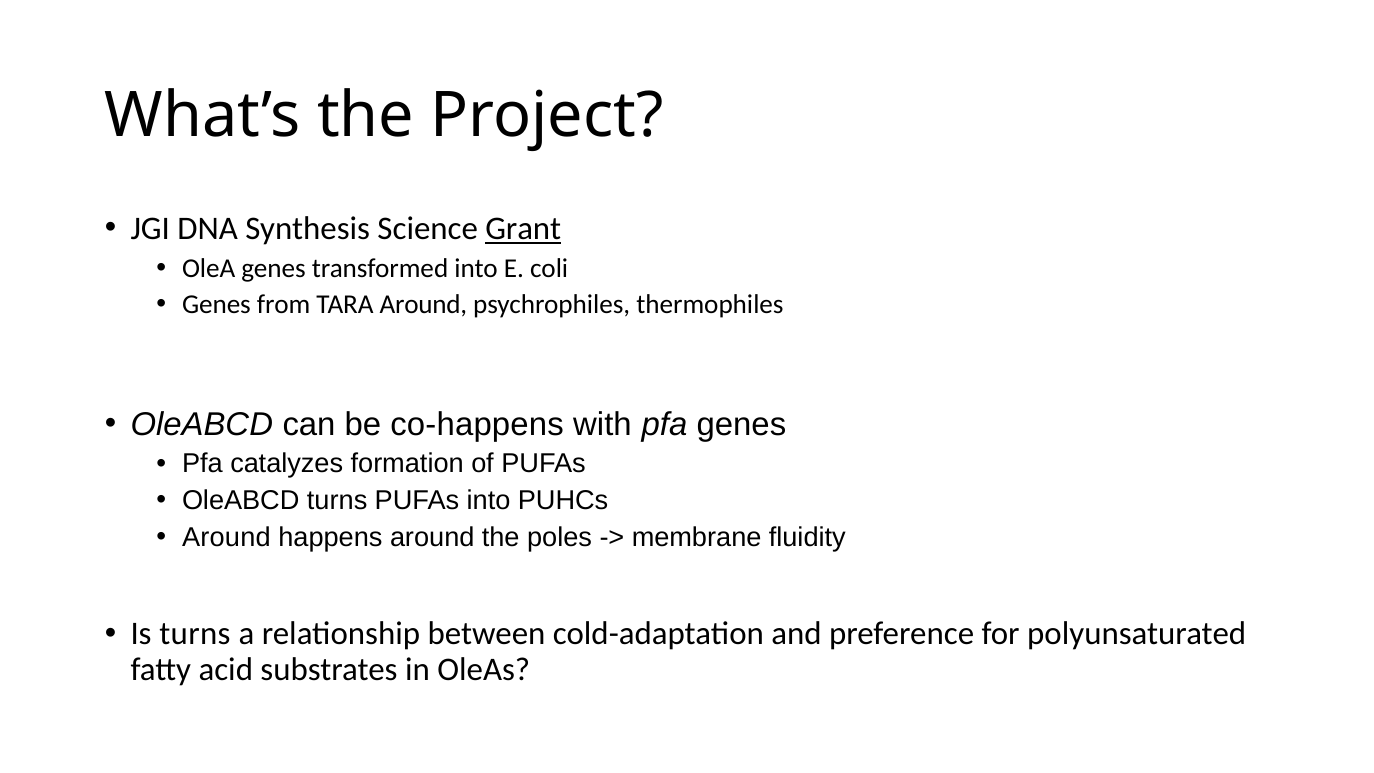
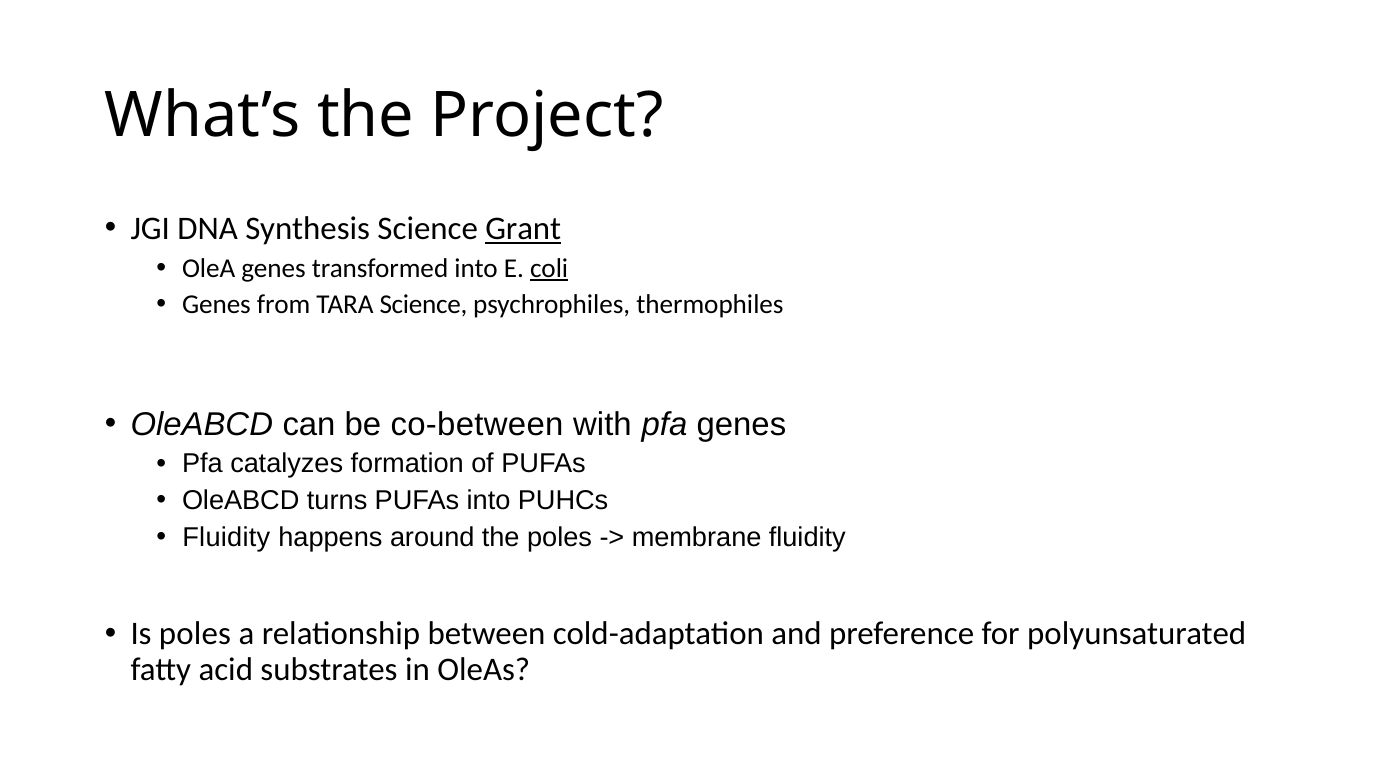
coli underline: none -> present (549, 268)
TARA Around: Around -> Science (423, 305)
co-happens: co-happens -> co-between (477, 424)
Around: Around -> Fluidity (226, 537)
Is turns: turns -> poles (195, 634)
